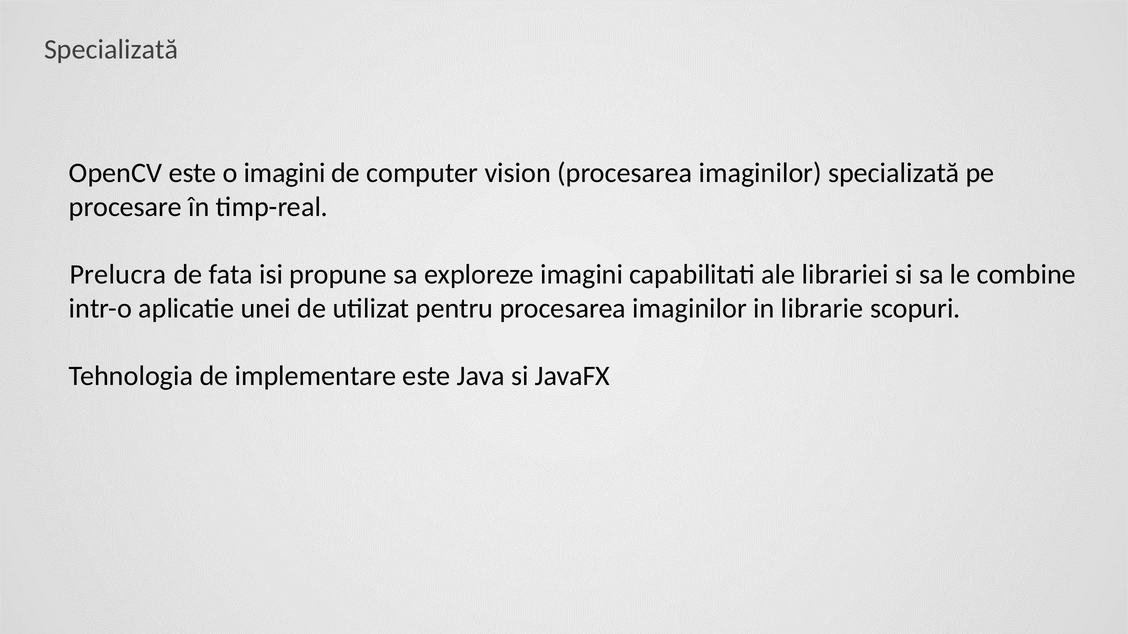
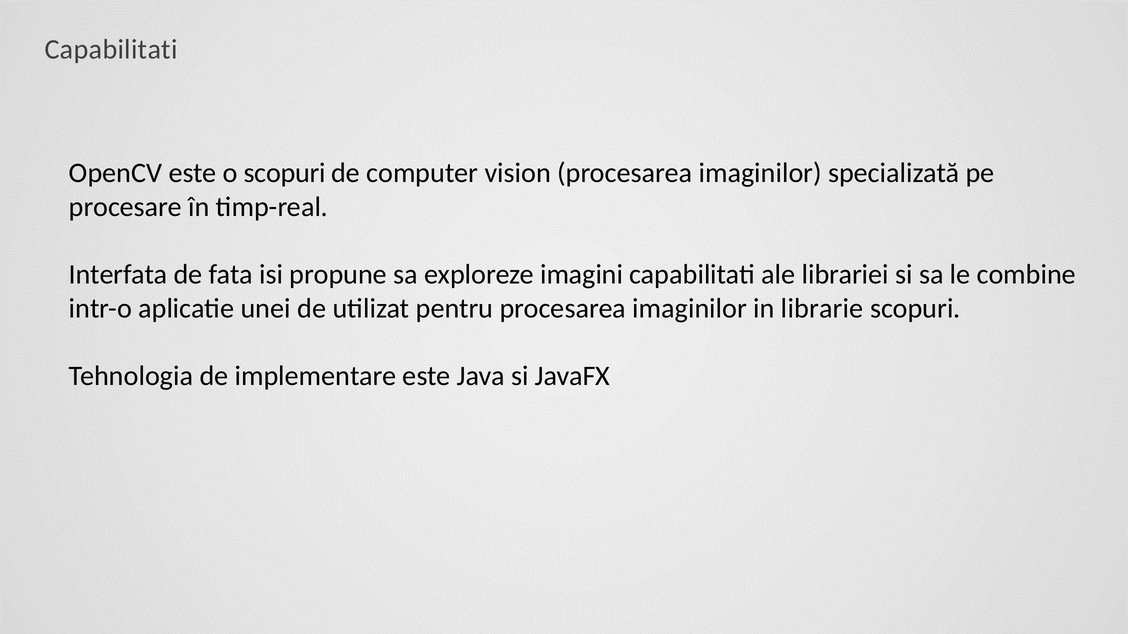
Specializată: Specializată -> Capabilitati (111, 50)
o imagini: imagini -> scopuri (285, 173)
Prelucra: Prelucra -> Interfata (118, 275)
